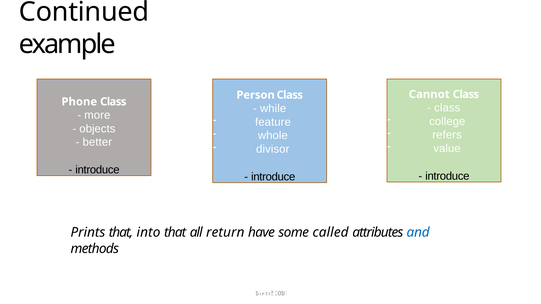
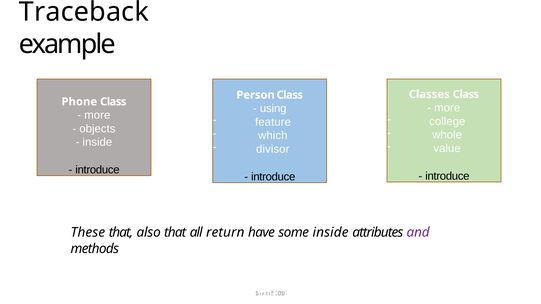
Continued: Continued -> Traceback (84, 12)
Cannot: Cannot -> Classes (429, 94)
class: class -> more (447, 108)
while: while -> using (273, 109)
refers: refers -> whole (447, 135)
whole: whole -> which (273, 136)
better: better -> inside (97, 142)
Prints: Prints -> These (88, 233)
into: into -> also (149, 233)
some called: called -> inside (331, 233)
and colour: blue -> purple (418, 233)
